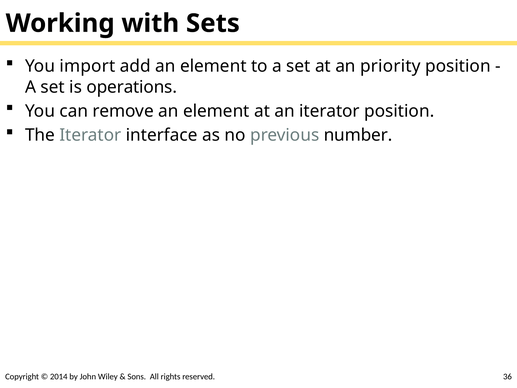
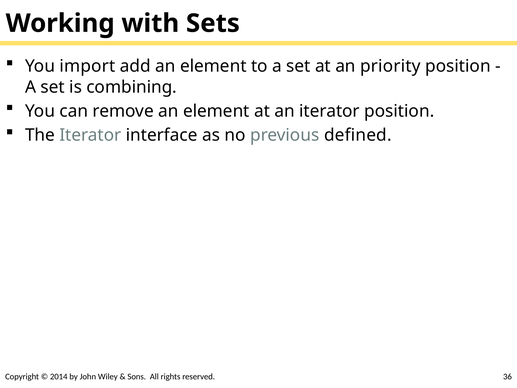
operations: operations -> combining (132, 87)
number: number -> defined (358, 135)
